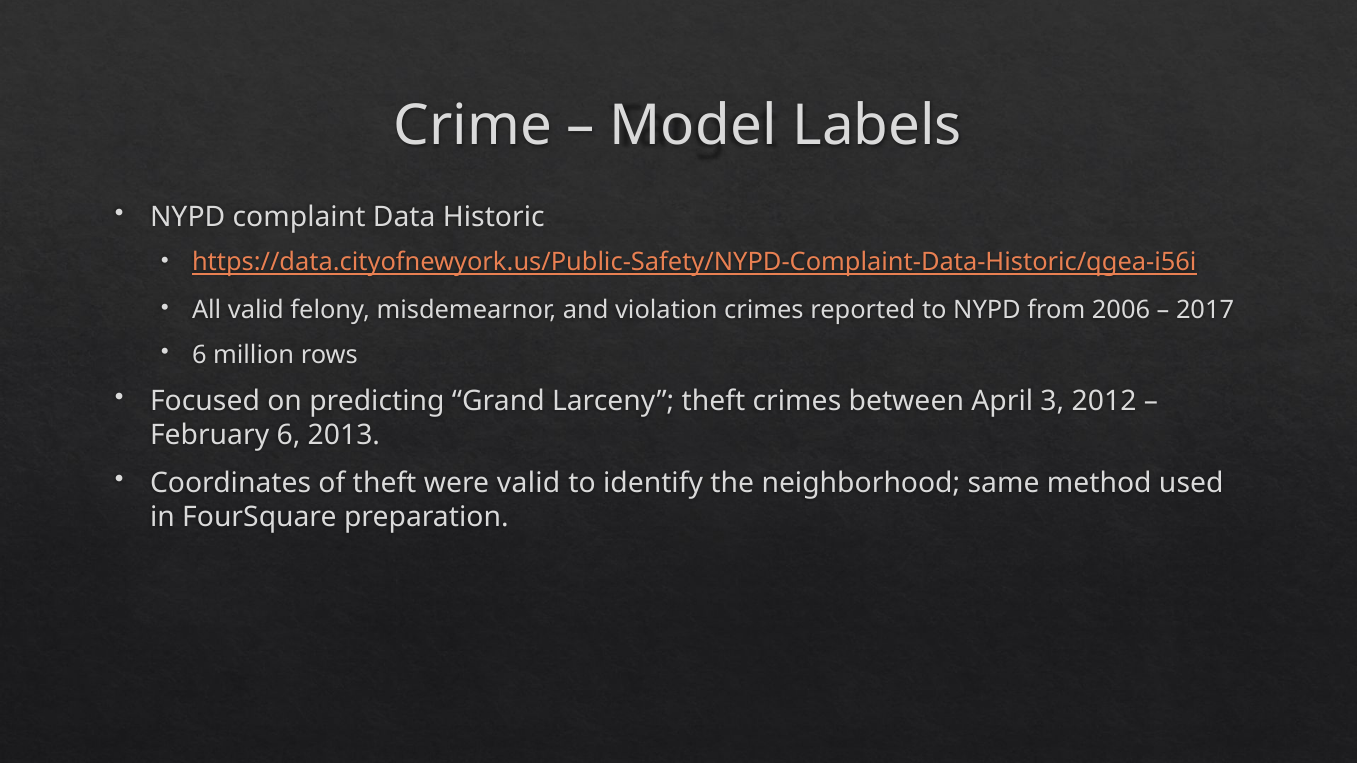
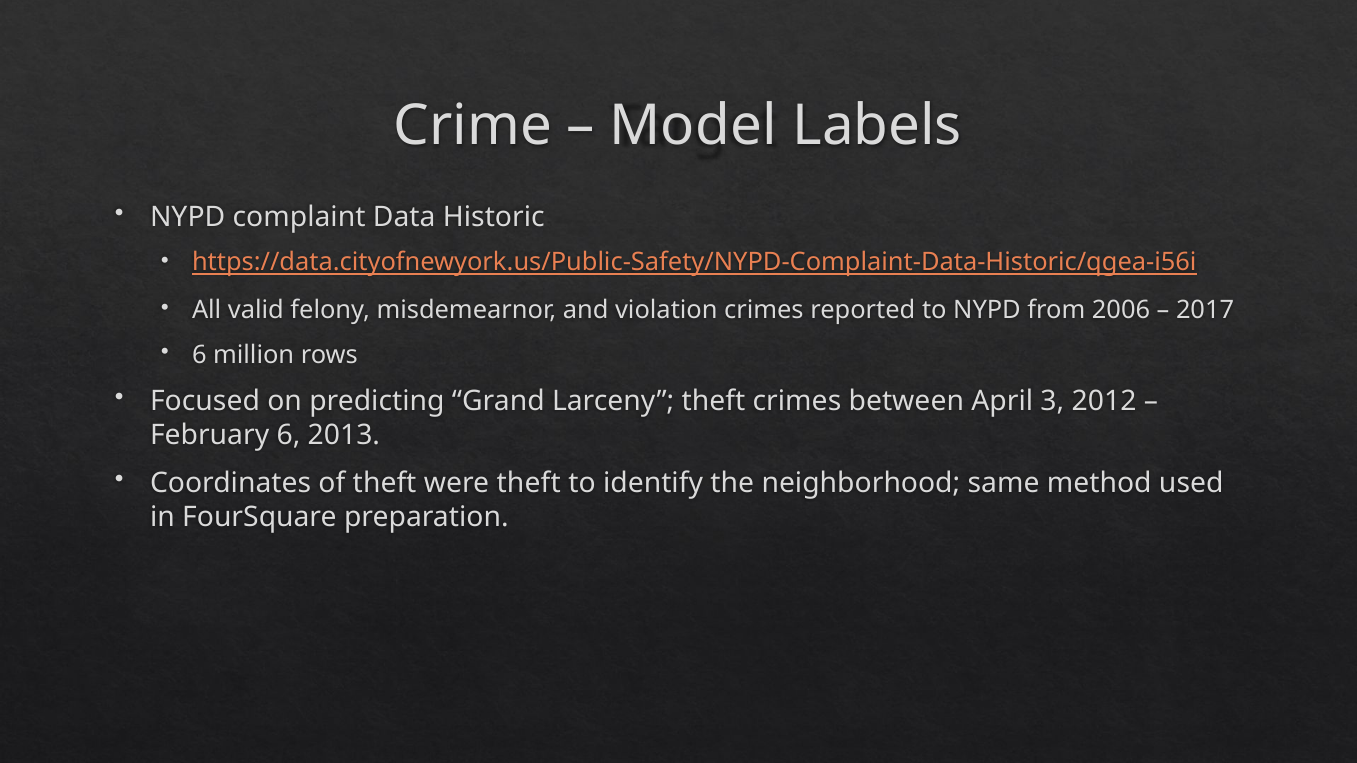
were valid: valid -> theft (529, 483)
